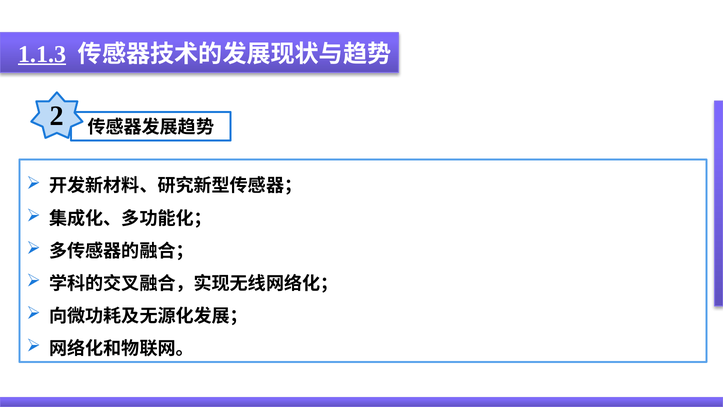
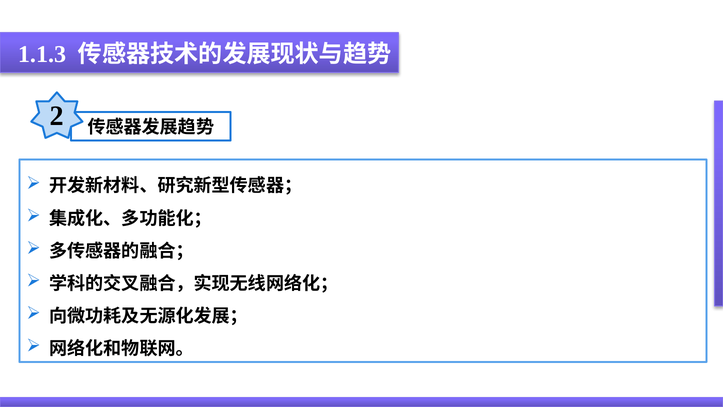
1.1.3 underline: present -> none (42, 54)
